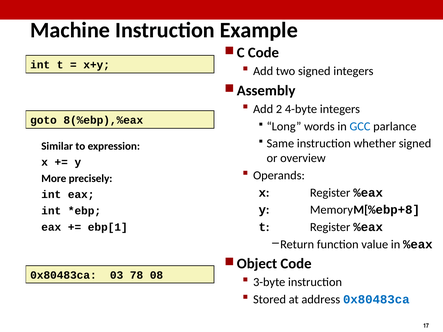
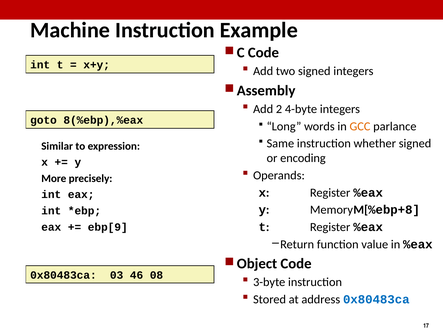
GCC colour: blue -> orange (360, 126)
overview: overview -> encoding (303, 158)
ebp[1: ebp[1 -> ebp[9 (108, 227)
78: 78 -> 46 (137, 275)
